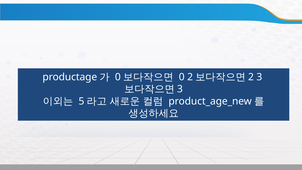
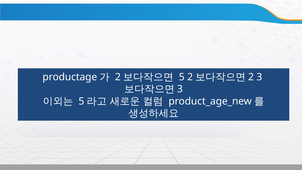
0: 0 -> 2 (118, 77)
0: 0 -> 5 (182, 77)
